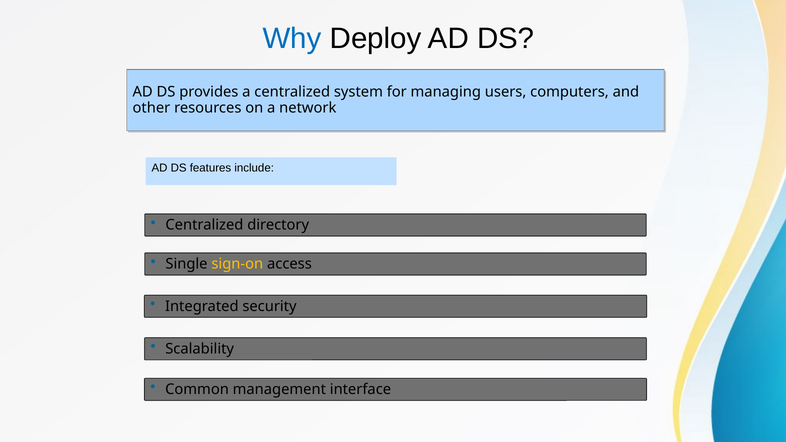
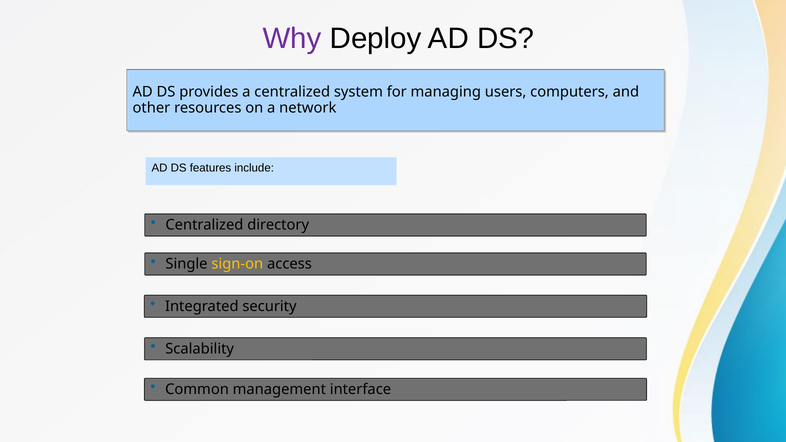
Why colour: blue -> purple (292, 38)
